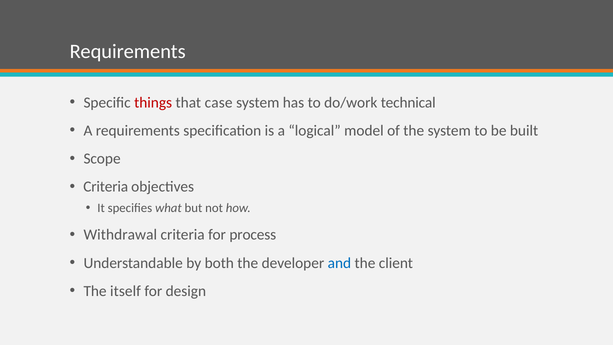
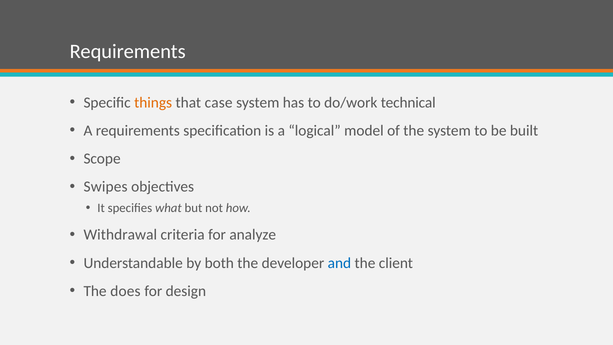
things colour: red -> orange (153, 102)
Criteria: Criteria -> Swipes (106, 187)
process: process -> analyze (253, 235)
itself: itself -> does (125, 291)
